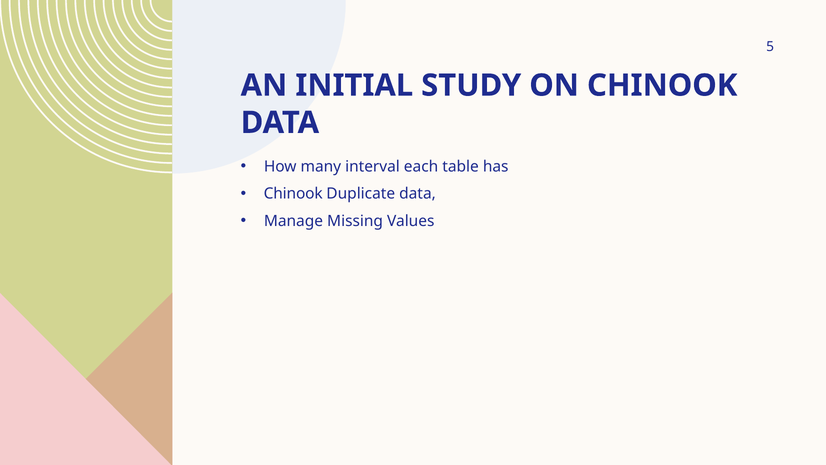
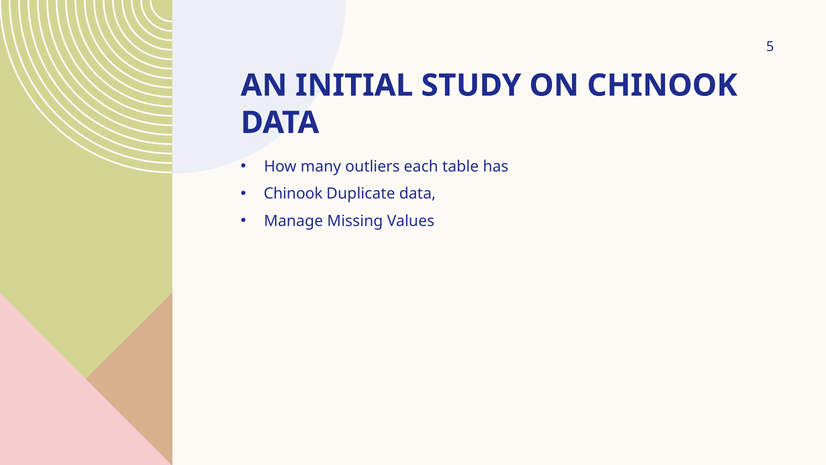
interval: interval -> outliers (373, 166)
